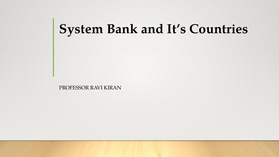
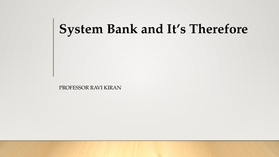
Countries: Countries -> Therefore (219, 29)
